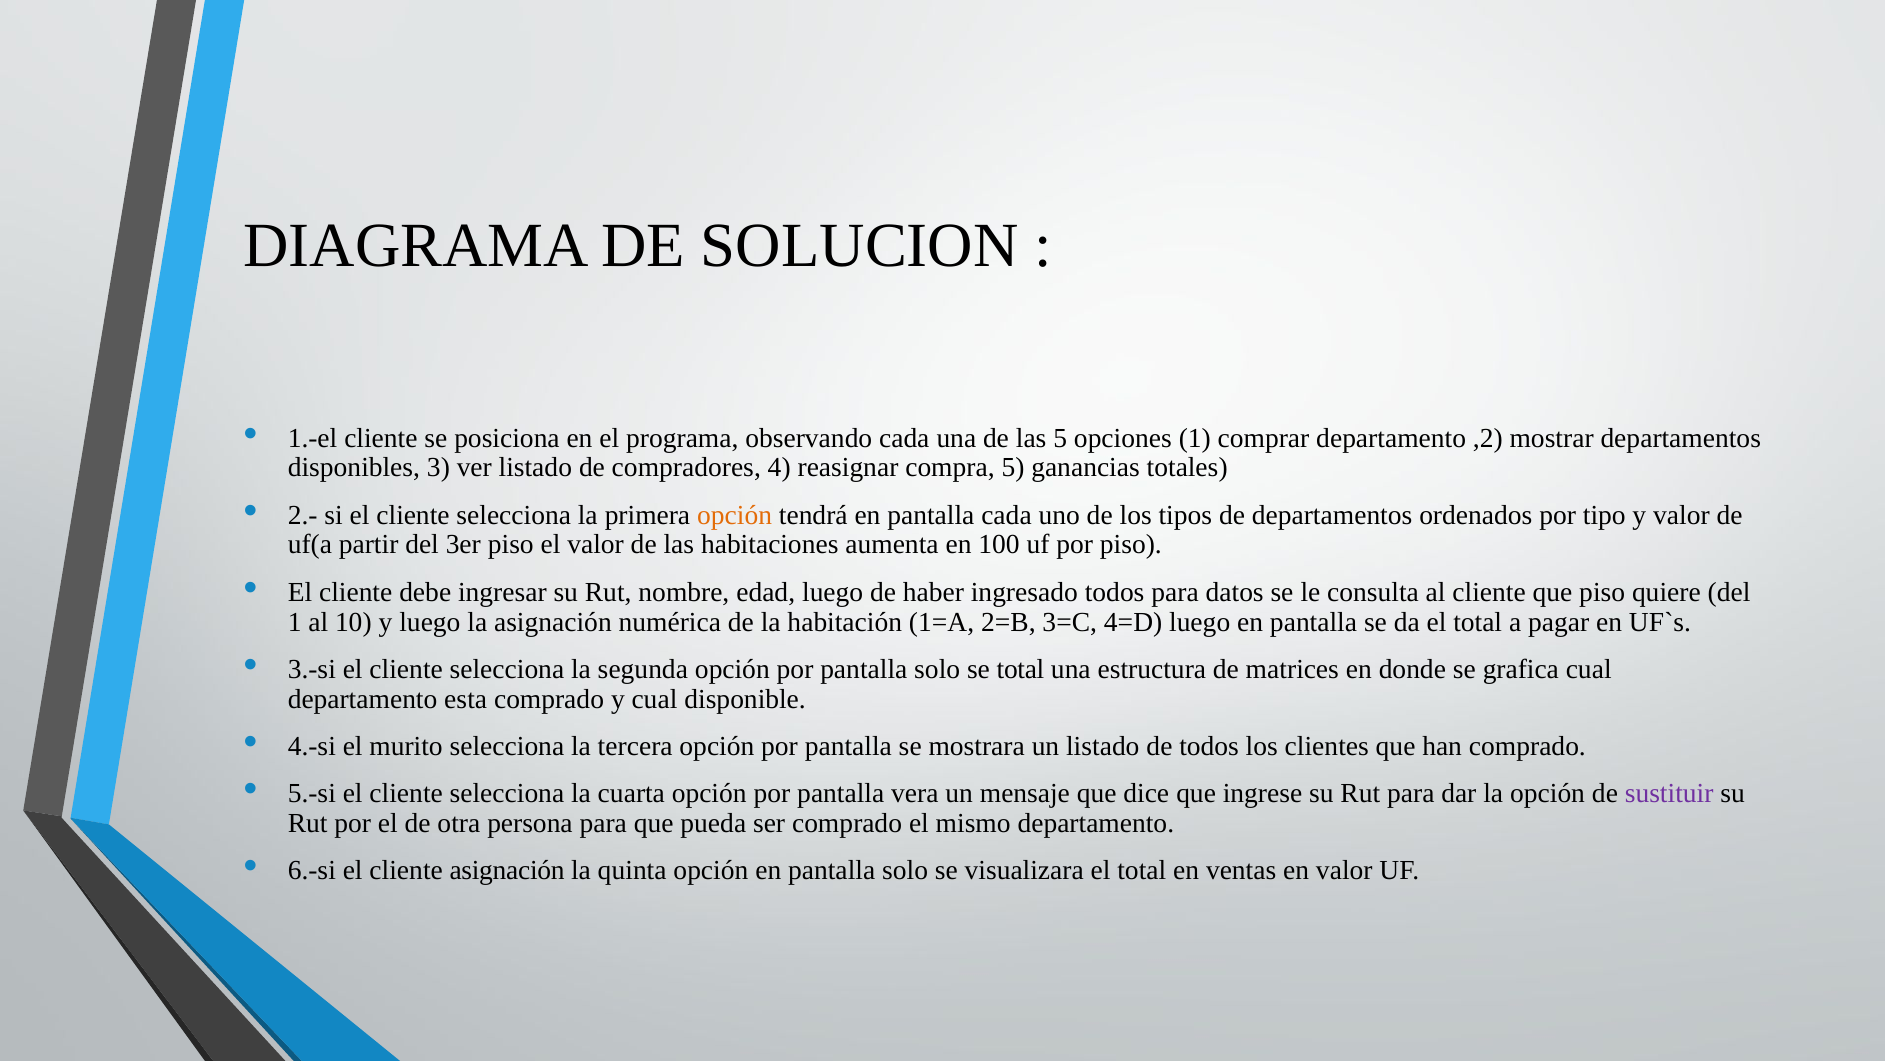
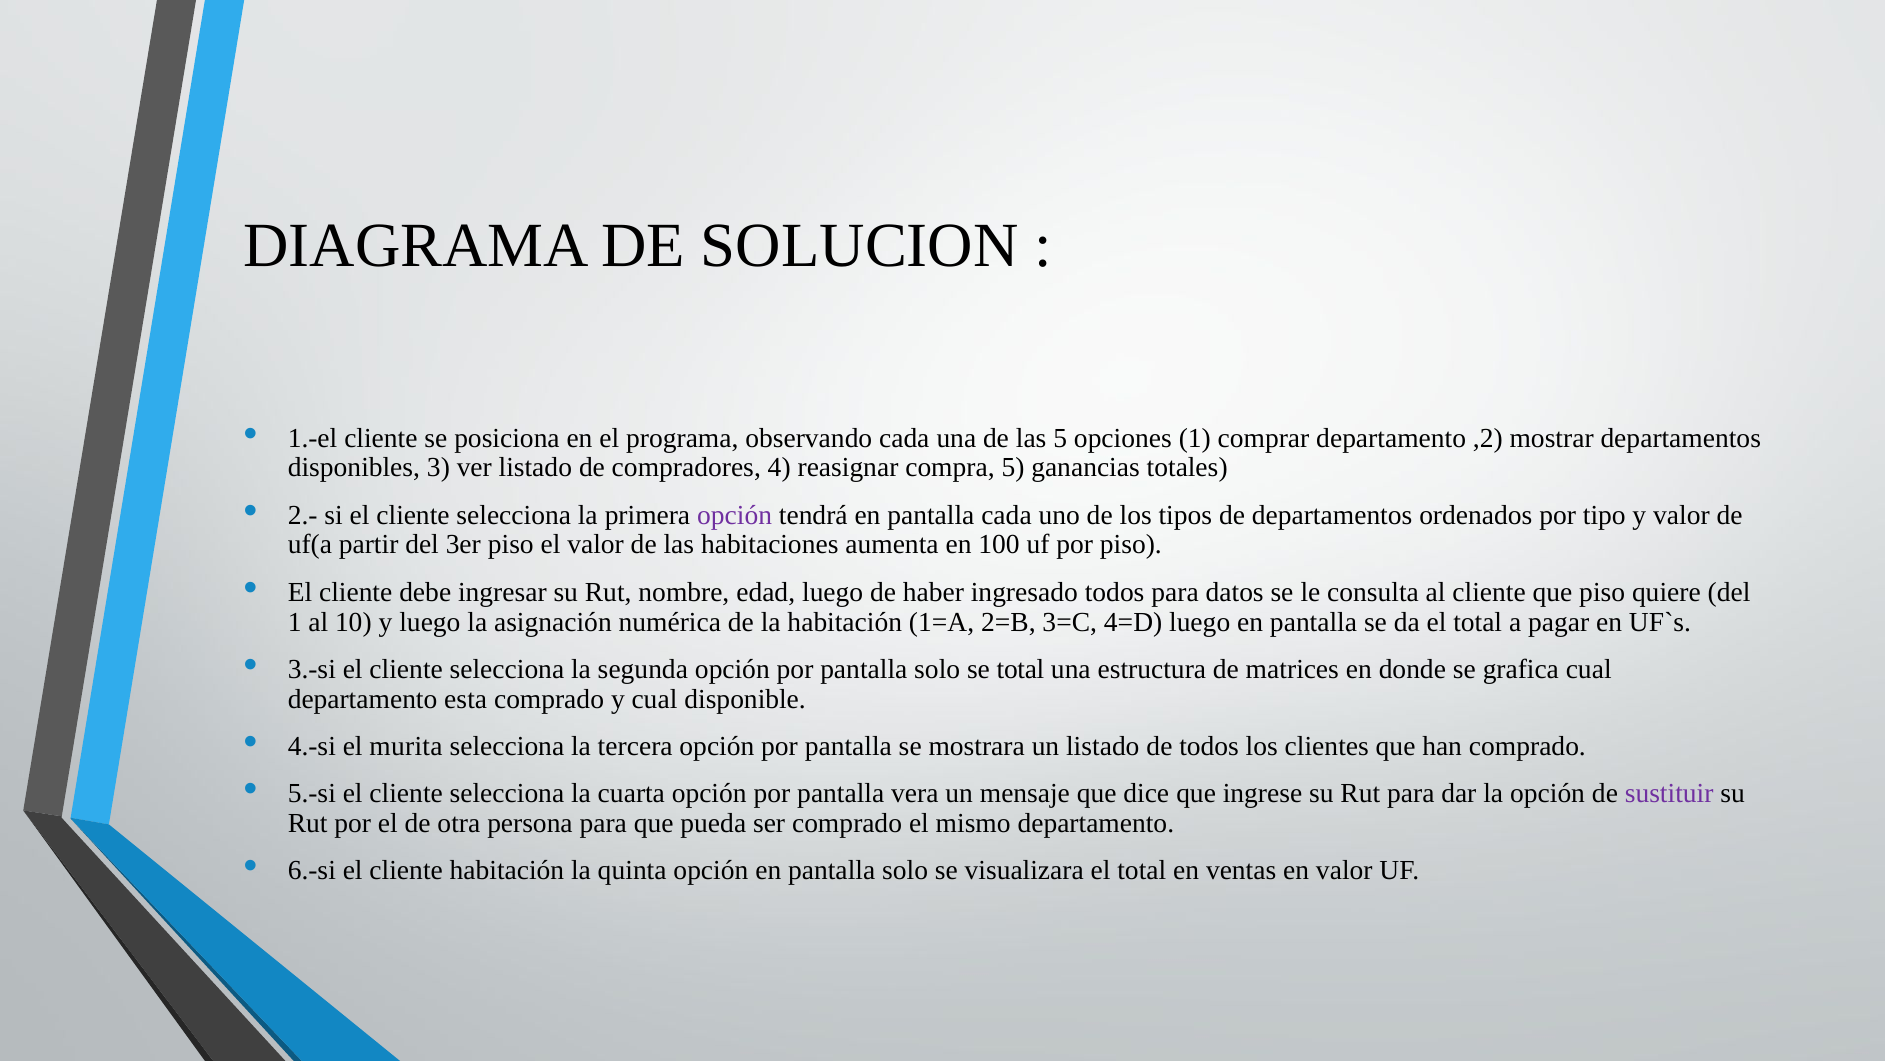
opción colour: orange -> purple (735, 515)
murito: murito -> murita (406, 746)
cliente asignación: asignación -> habitación (507, 870)
